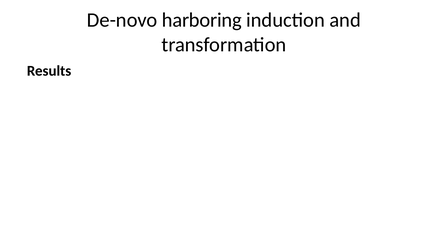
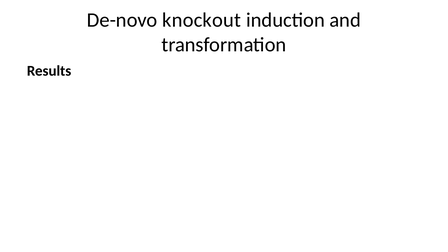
harboring: harboring -> knockout (202, 20)
